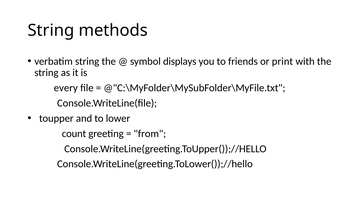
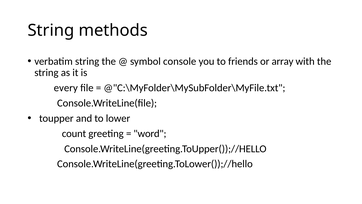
displays: displays -> console (180, 61)
print: print -> array (283, 61)
from: from -> word (150, 133)
